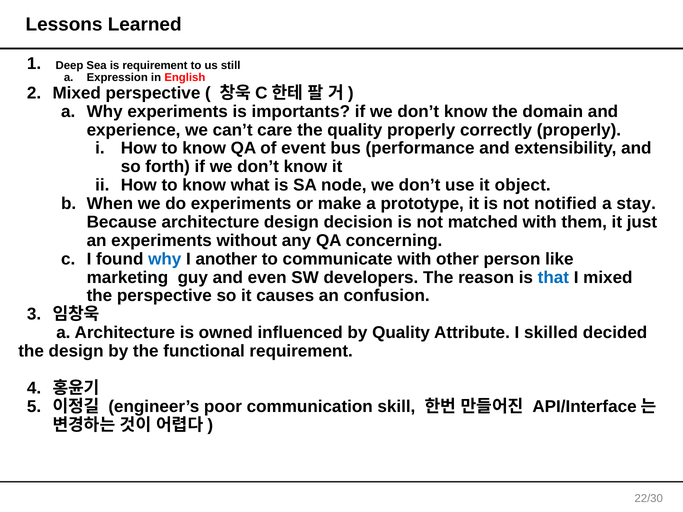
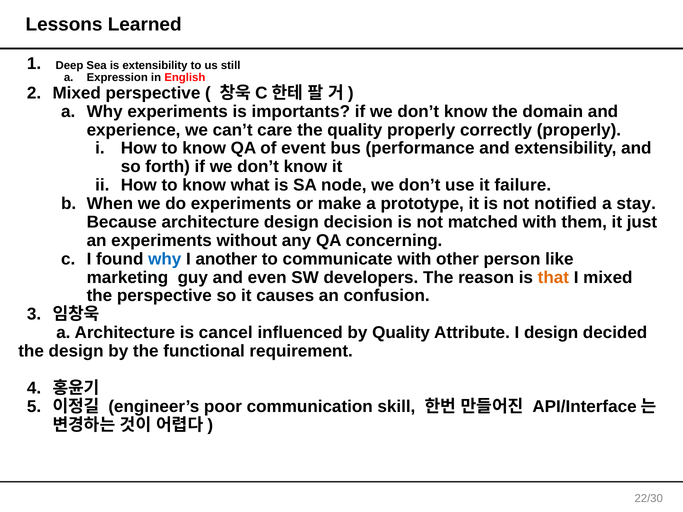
is requirement: requirement -> extensibility (155, 65)
object: object -> failure (523, 185)
that colour: blue -> orange (553, 278)
owned: owned -> cancel (226, 333)
I skilled: skilled -> design (551, 333)
